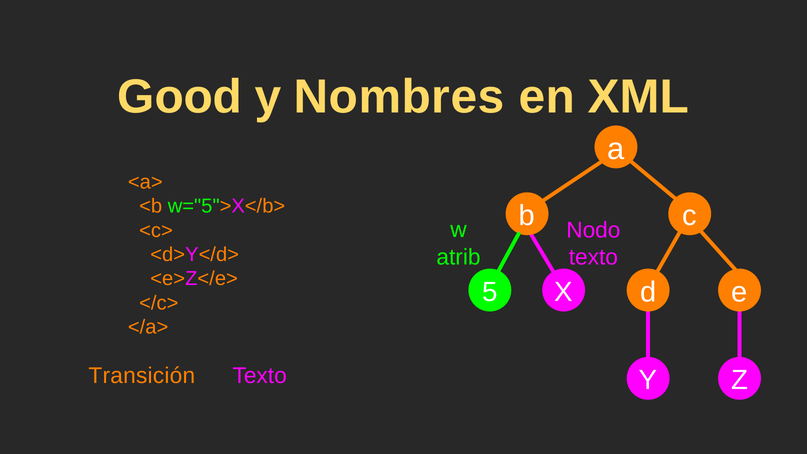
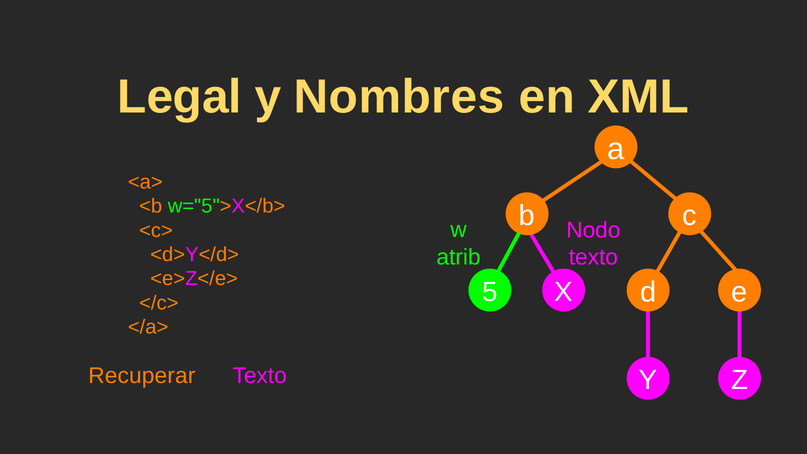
Good: Good -> Legal (180, 97)
Transición: Transición -> Recuperar (142, 376)
